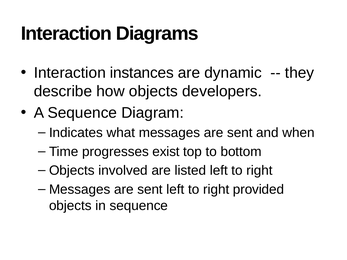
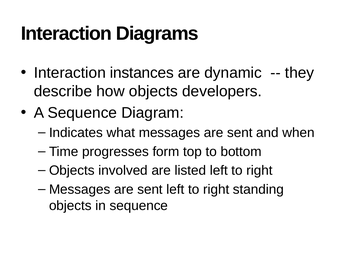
exist: exist -> form (166, 152)
provided: provided -> standing (258, 190)
